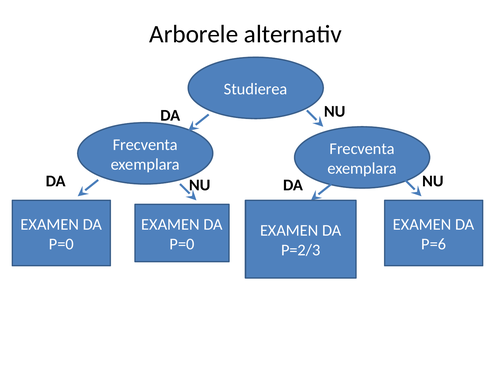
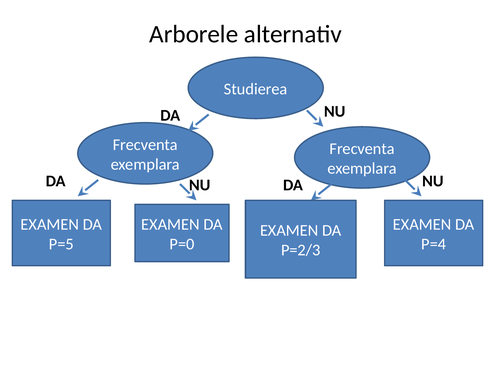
P=0: P=0 -> P=5 (61, 244)
P=6: P=6 -> P=4 (434, 244)
